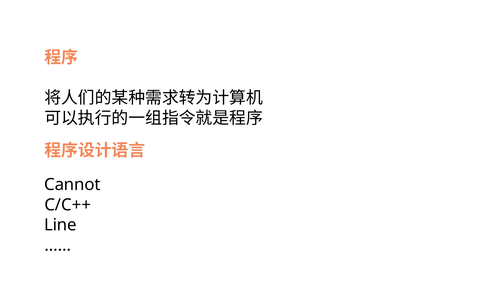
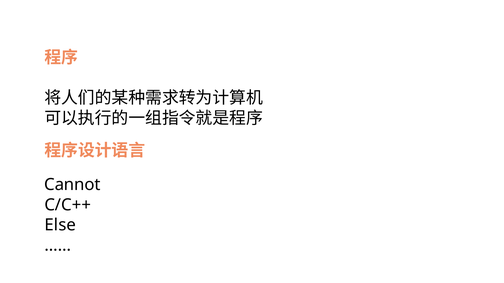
Line: Line -> Else (60, 225)
